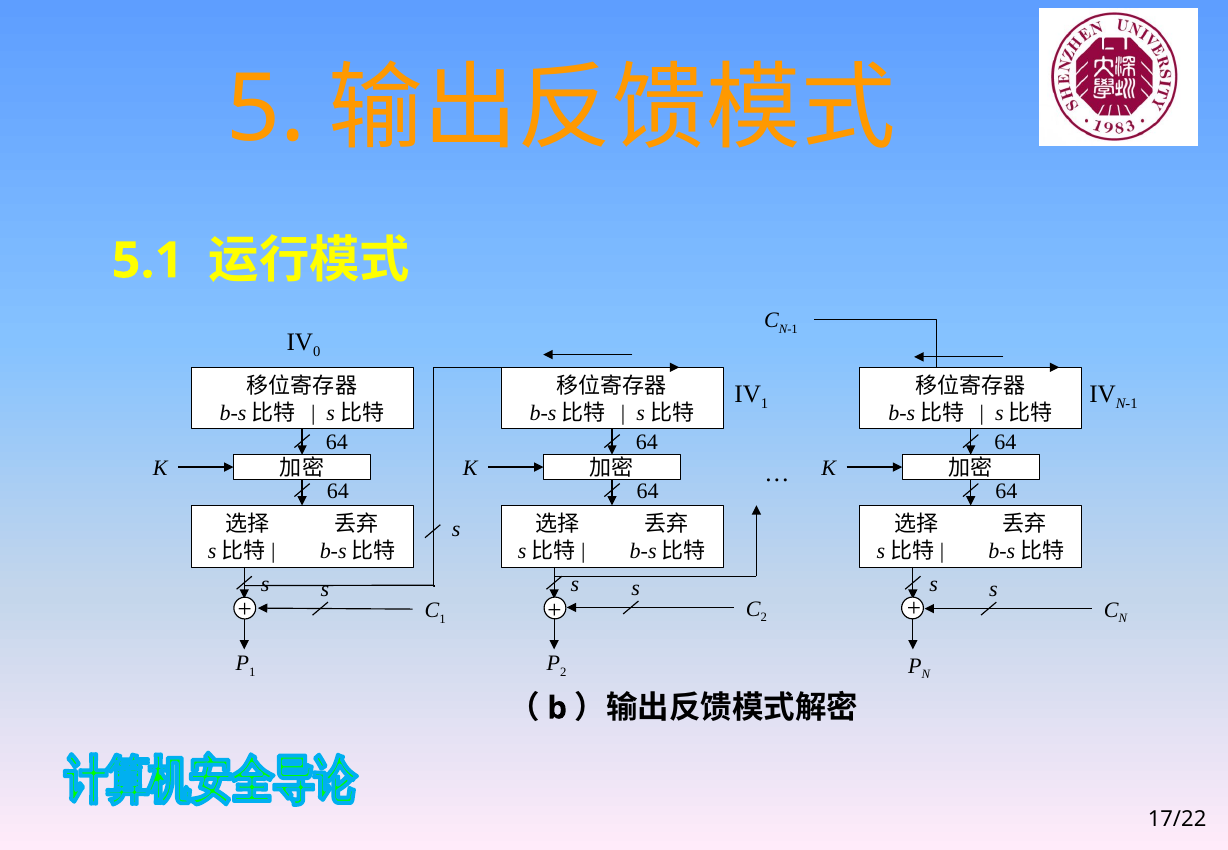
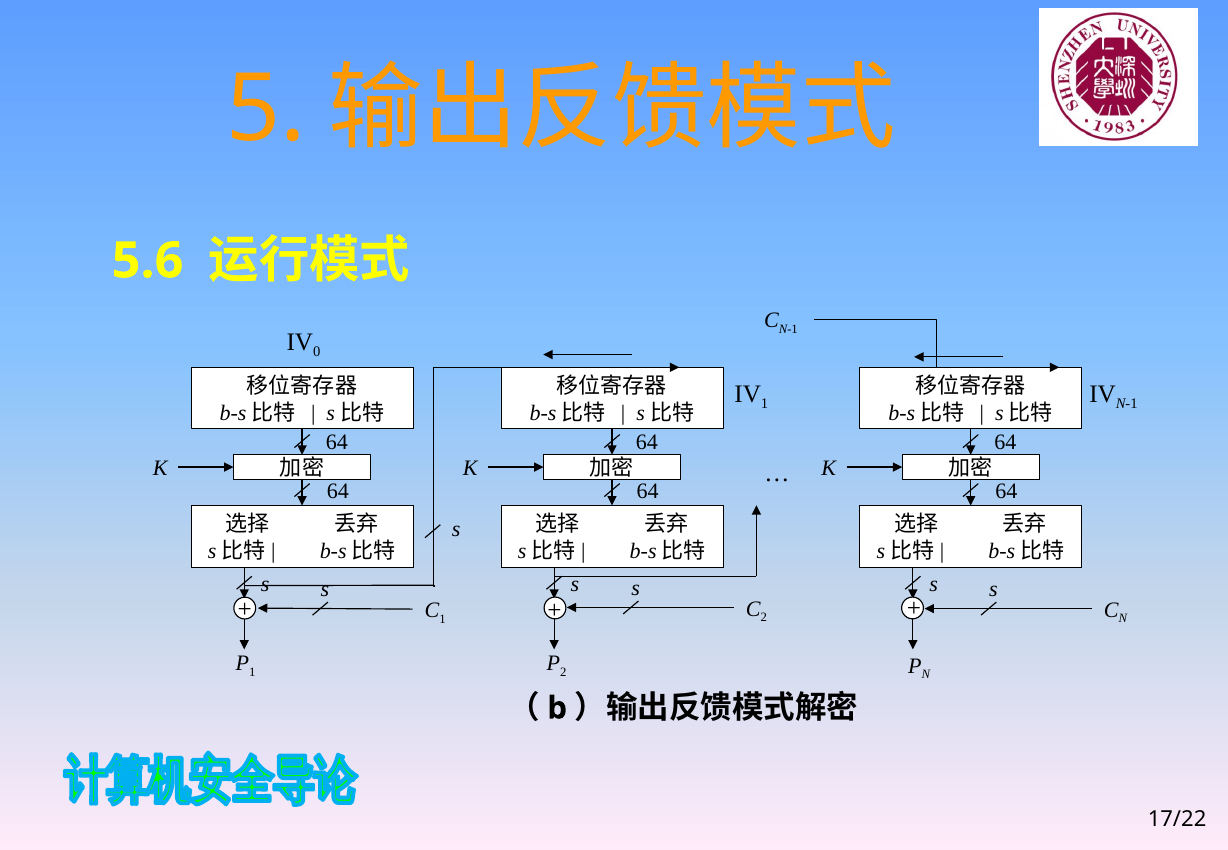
5.1: 5.1 -> 5.6 (148, 261)
